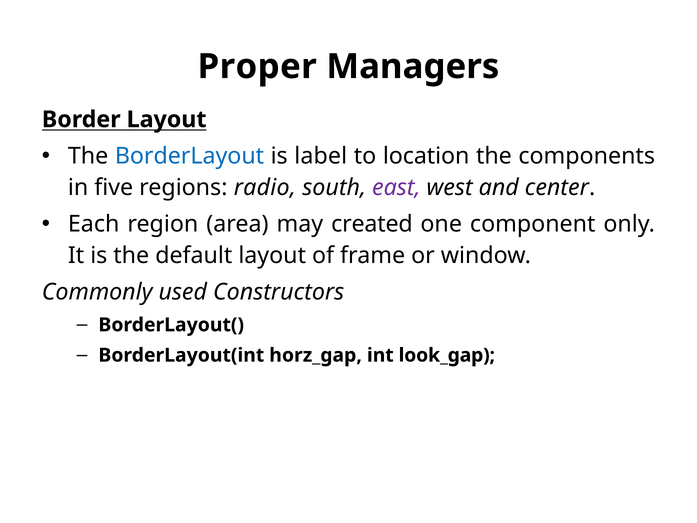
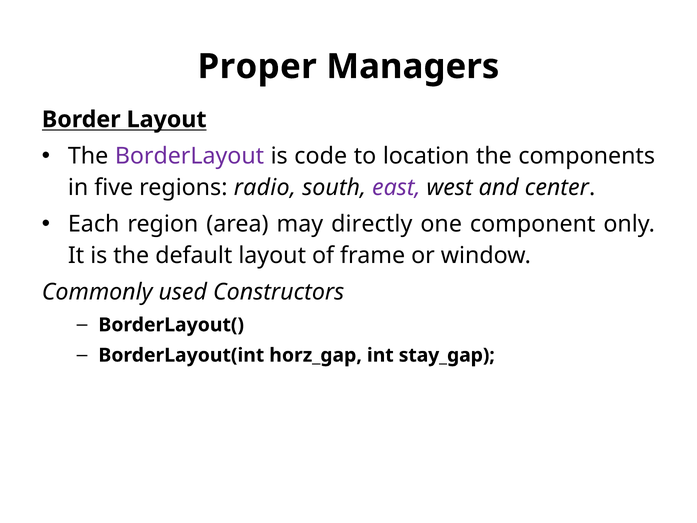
BorderLayout colour: blue -> purple (190, 156)
label: label -> code (321, 156)
created: created -> directly (372, 224)
look_gap: look_gap -> stay_gap (447, 355)
